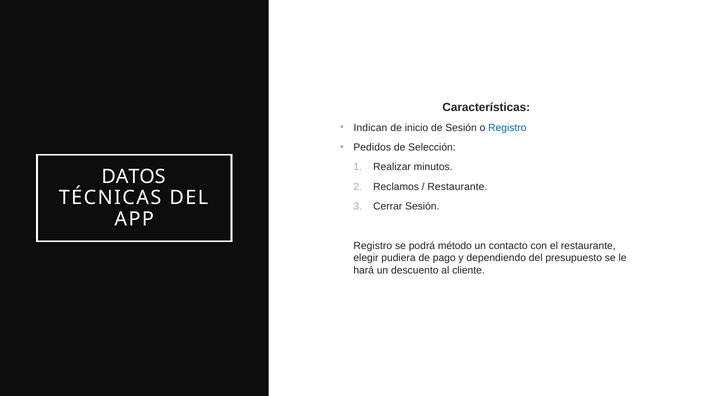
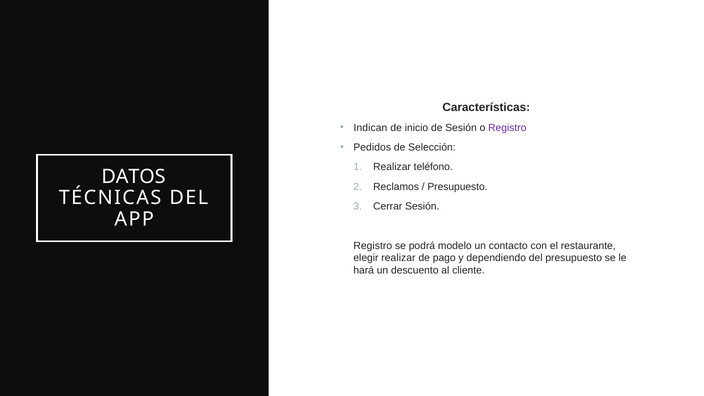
Registro colour: blue -> purple (507, 128)
minutos: minutos -> teléfono (433, 167)
Restaurante: Restaurante -> Presupuesto (457, 187)
método: método -> modelo (455, 246)
elegir pudiera: pudiera -> realizar (398, 258)
